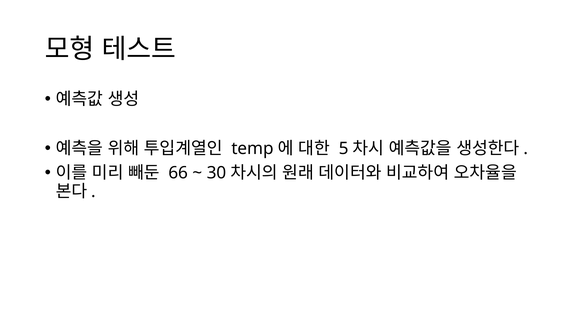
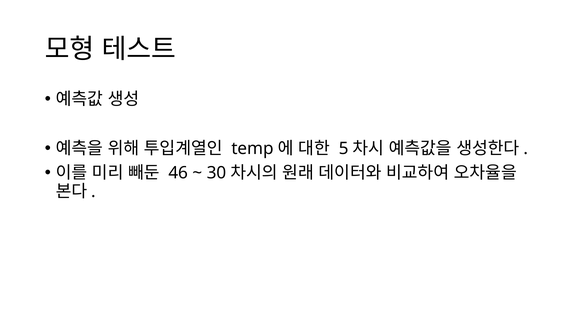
66: 66 -> 46 (178, 173)
